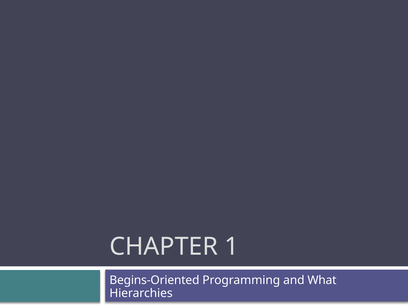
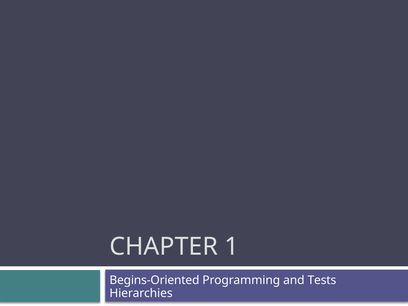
What: What -> Tests (322, 280)
